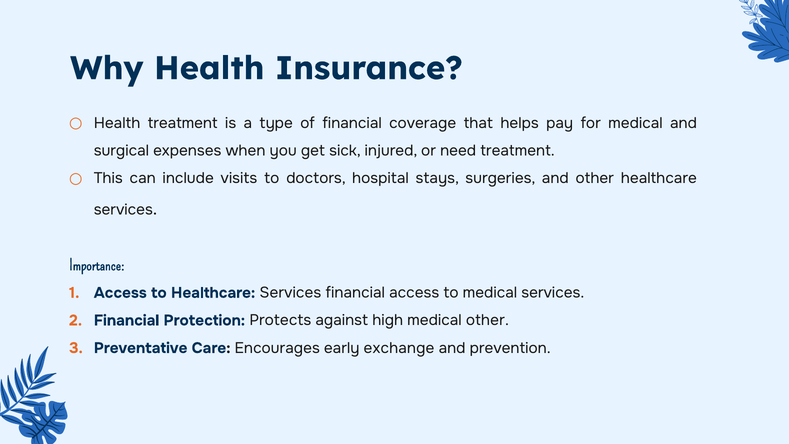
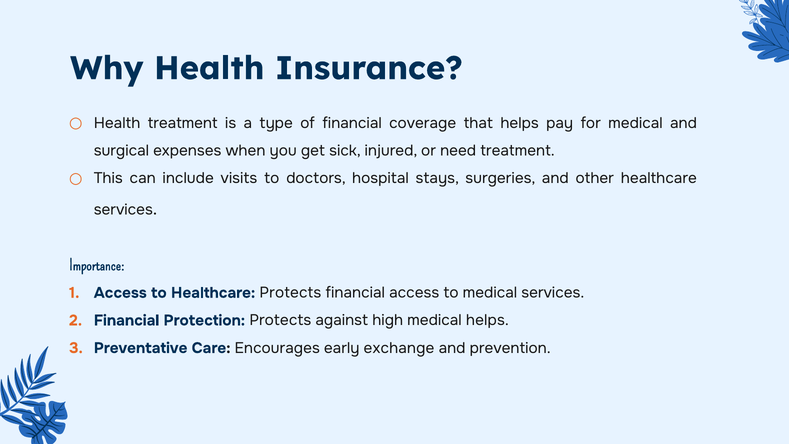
to Healthcare Services: Services -> Protects (290, 293)
medical other: other -> helps (487, 320)
